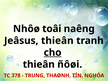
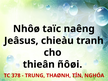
toâi: toâi -> taïc (52, 29)
Jeâsus thieân: thieân -> chieàu (57, 41)
cho underline: present -> none (53, 53)
